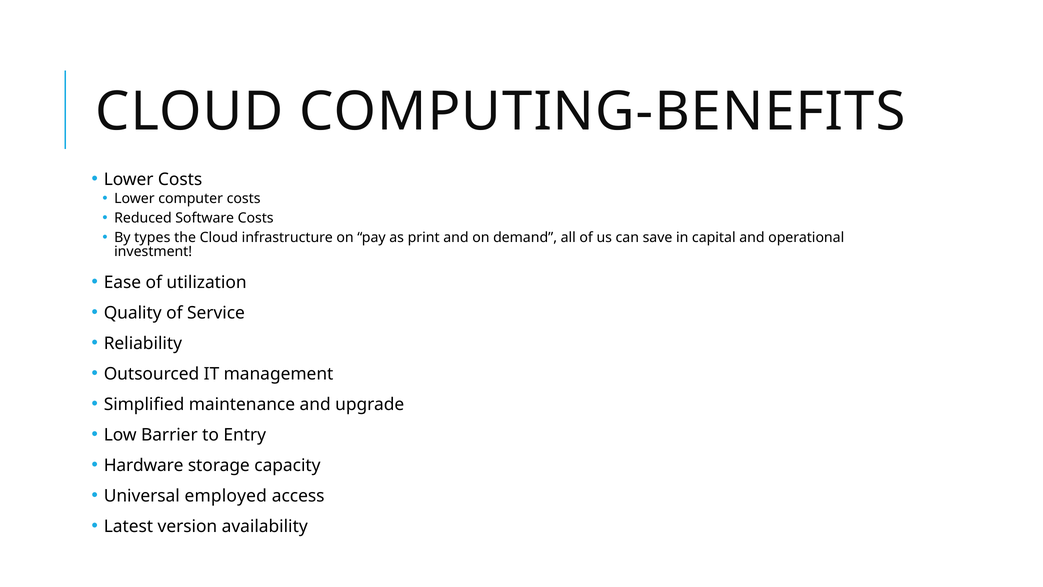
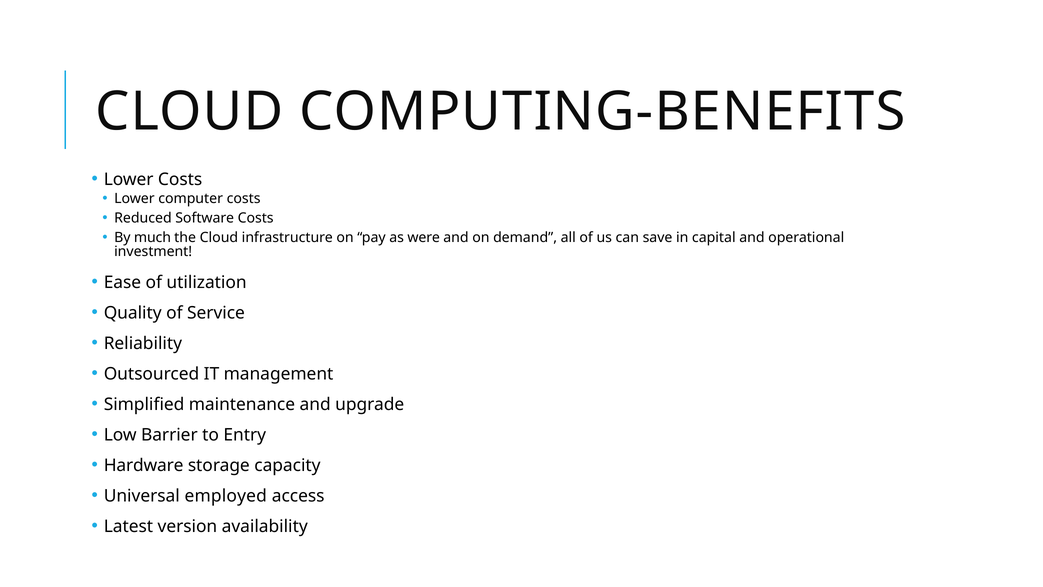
types: types -> much (152, 238)
print: print -> were (424, 238)
